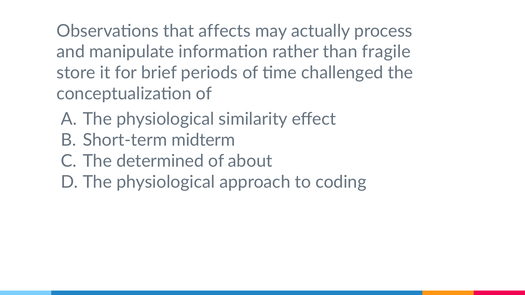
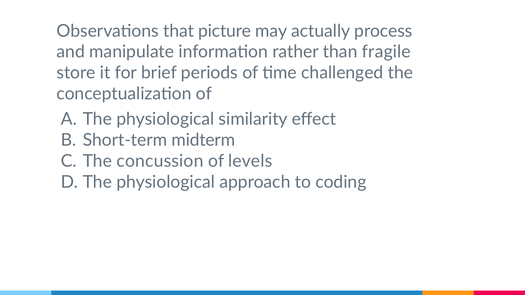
affects: affects -> picture (225, 31)
determined: determined -> concussion (160, 161)
about: about -> levels (250, 161)
